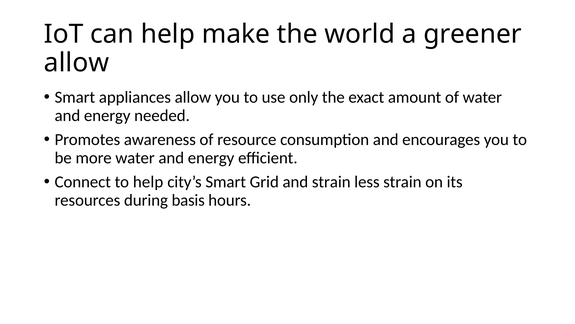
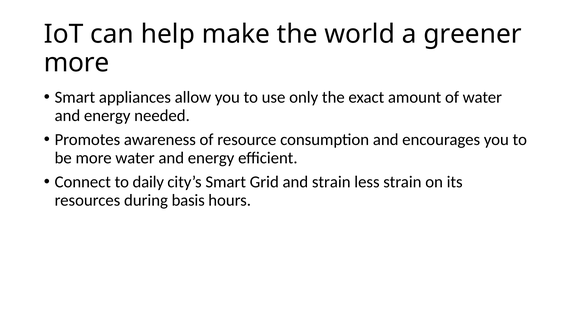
allow: allow -> more (77, 63)
to help: help -> daily (148, 182)
